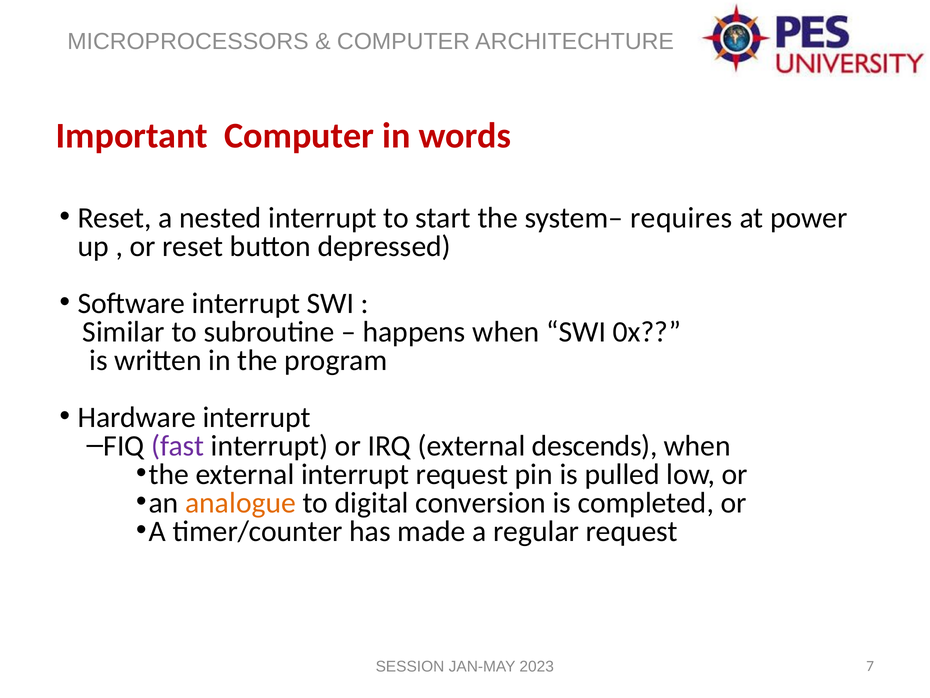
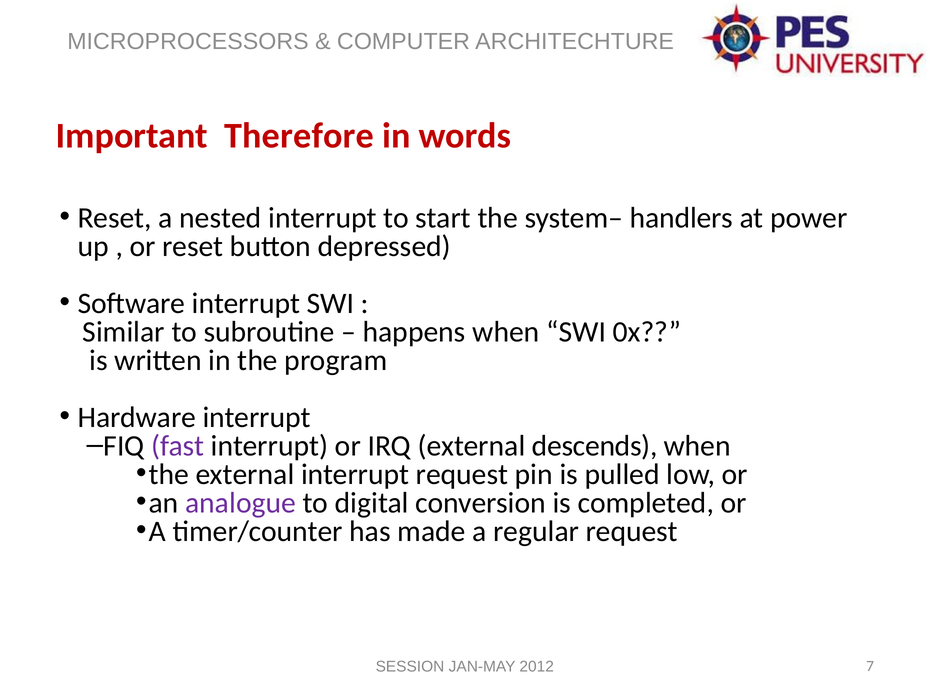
Important Computer: Computer -> Therefore (299, 136)
requires: requires -> handlers (681, 218)
analogue colour: orange -> purple (241, 503)
2023: 2023 -> 2012 (537, 666)
